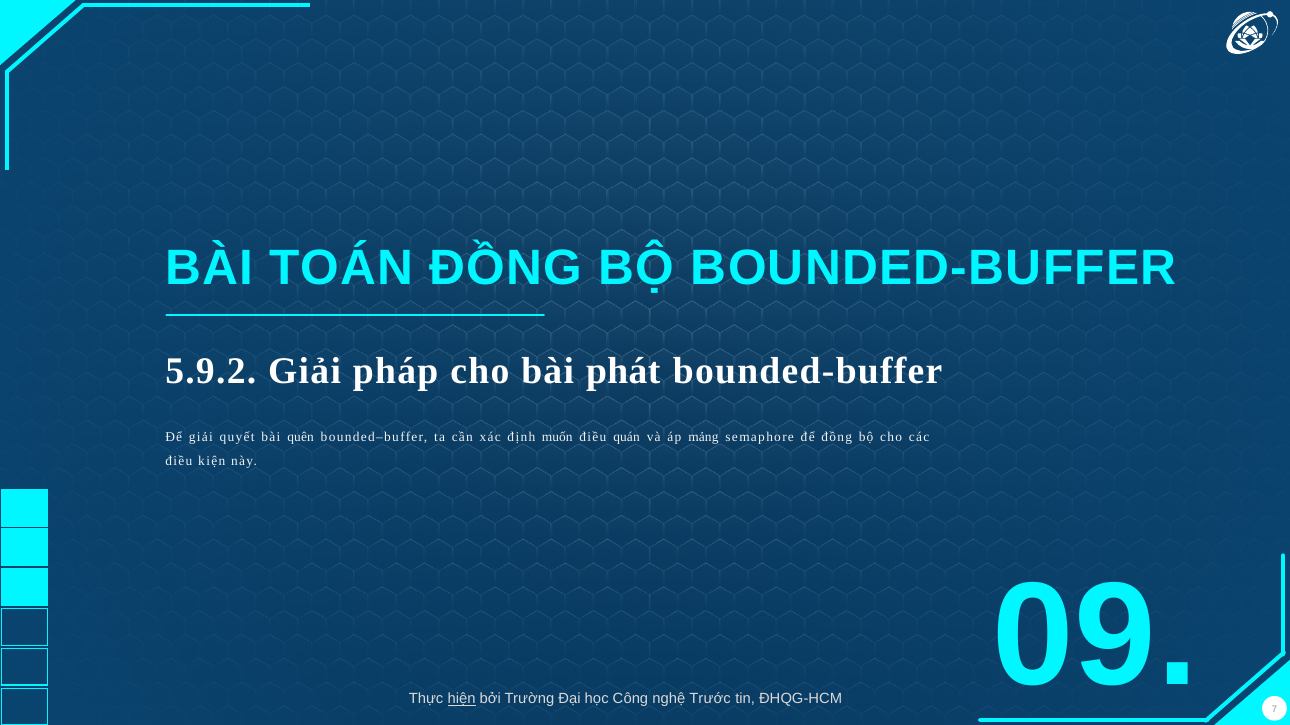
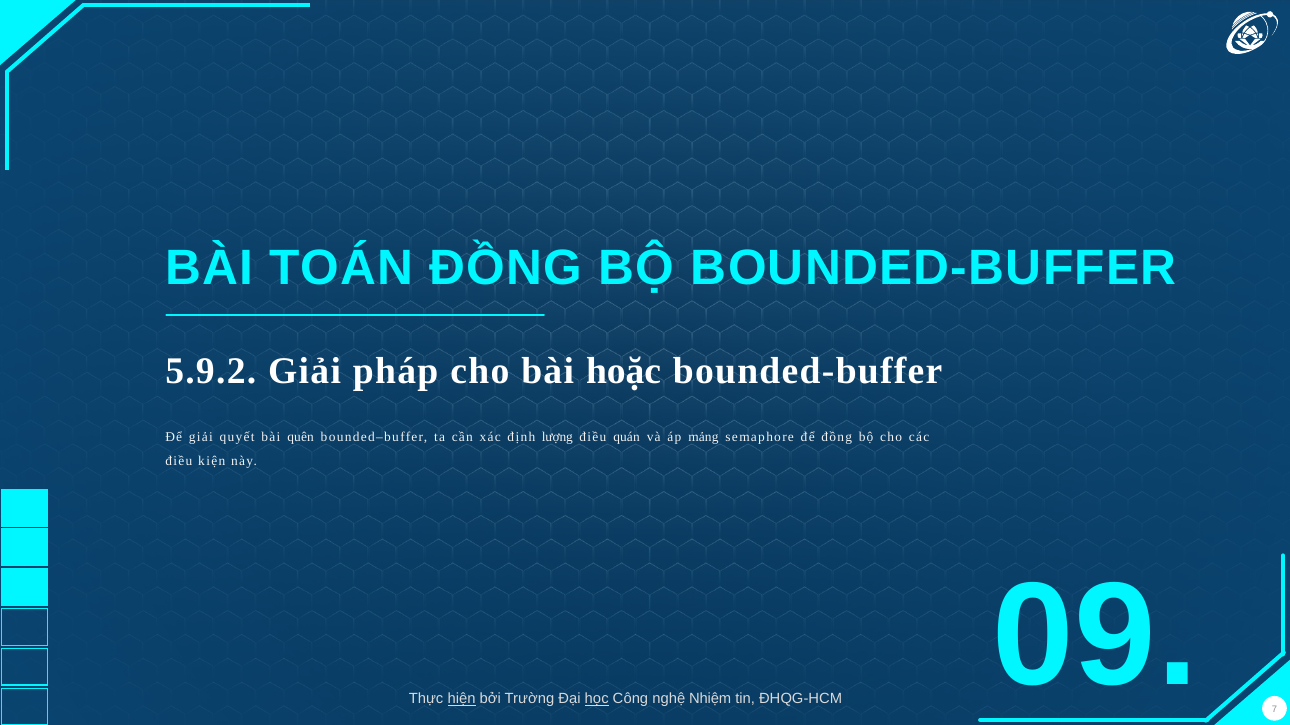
phát: phát -> hoặc (624, 372)
muốn: muốn -> lượng (557, 437)
học underline: none -> present (597, 699)
Trước: Trước -> Nhiệm (710, 699)
